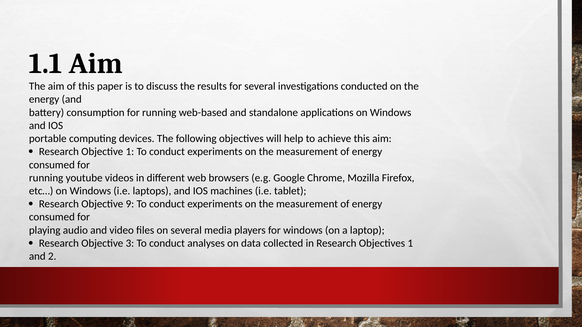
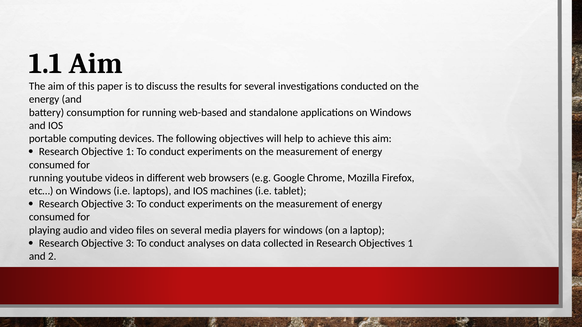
9: 9 -> 3 (130, 204)
